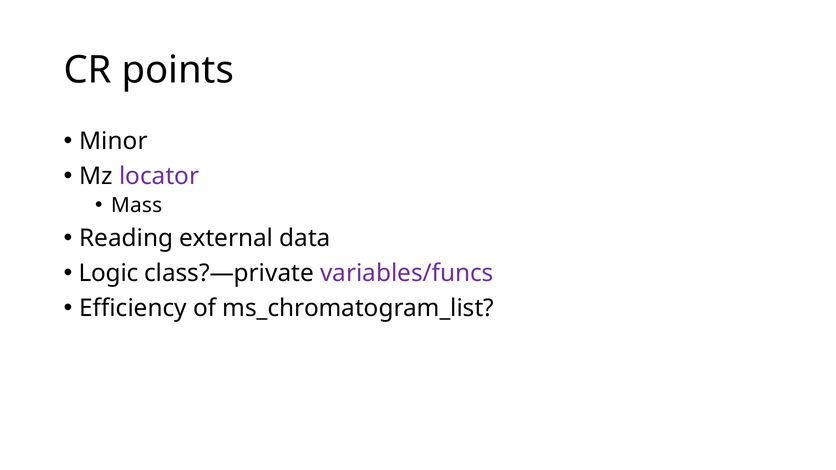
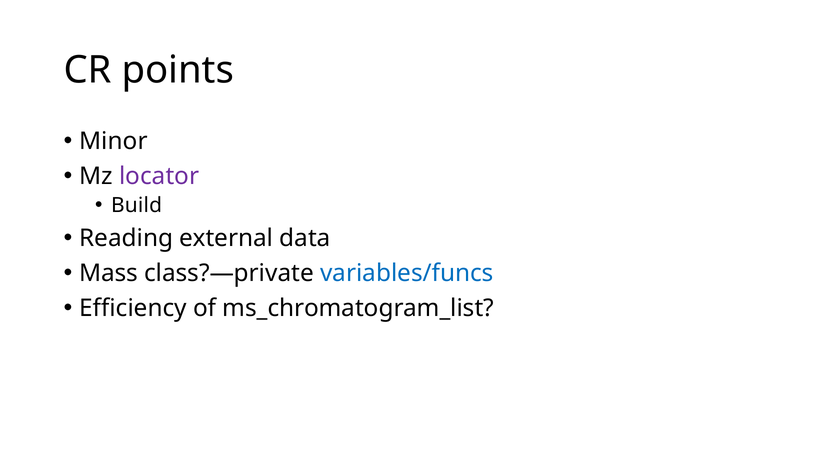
Mass: Mass -> Build (137, 205)
Logic: Logic -> Mass (109, 273)
variables/funcs colour: purple -> blue (407, 273)
